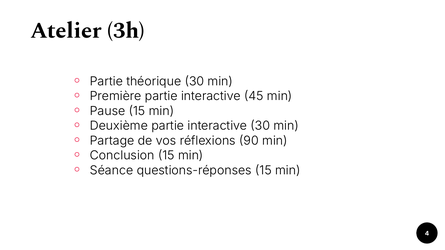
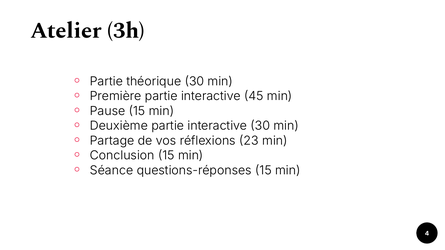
90: 90 -> 23 (249, 141)
